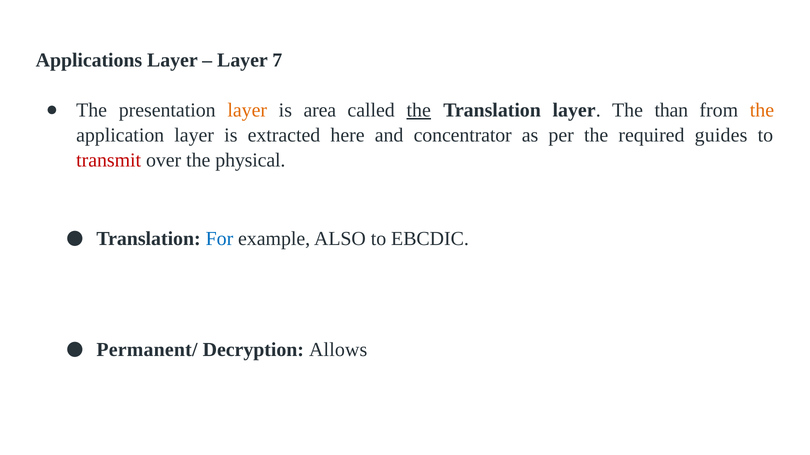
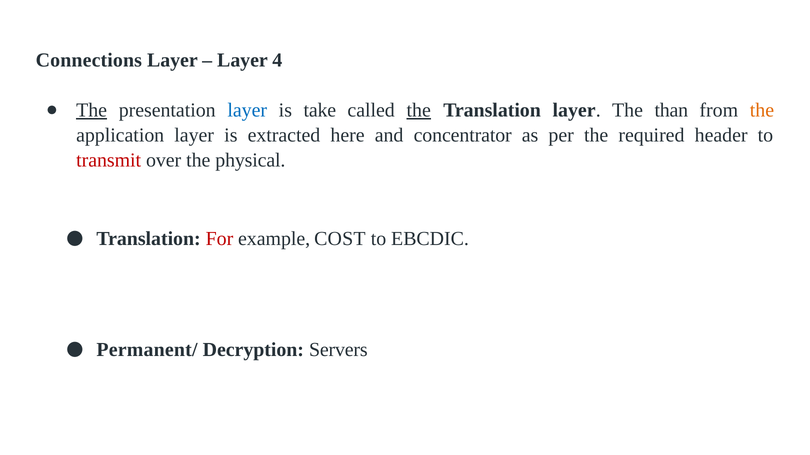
Applications: Applications -> Connections (89, 60)
7: 7 -> 4 (277, 60)
The underline: none -> present (92, 110)
layer colour: orange -> blue (247, 110)
area: area -> take (320, 110)
guides: guides -> header (721, 135)
For colour: blue -> red (219, 239)
ALSO: ALSO -> COST (340, 239)
Allows: Allows -> Servers (338, 350)
